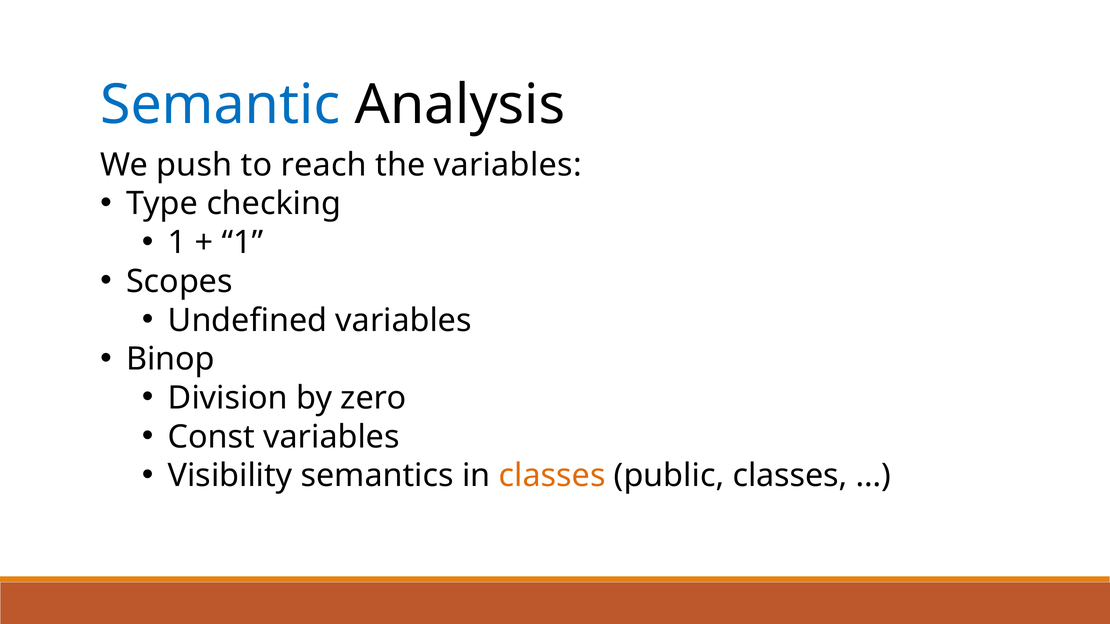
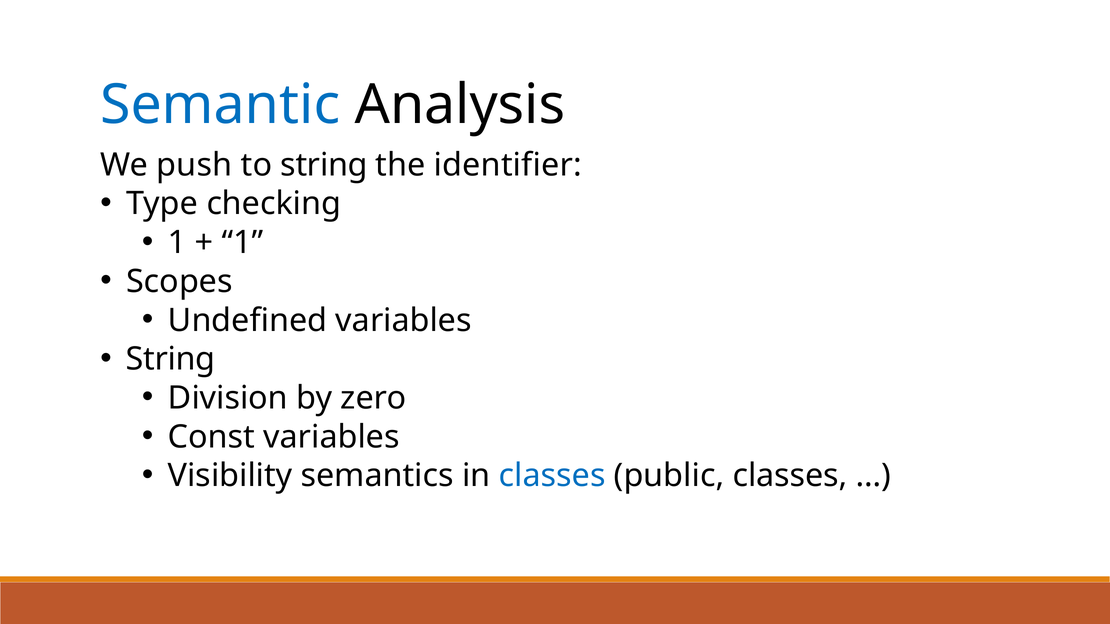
to reach: reach -> string (324, 165)
the variables: variables -> identifier (508, 165)
Binop: Binop -> String (171, 359)
classes colour: orange -> blue (552, 476)
